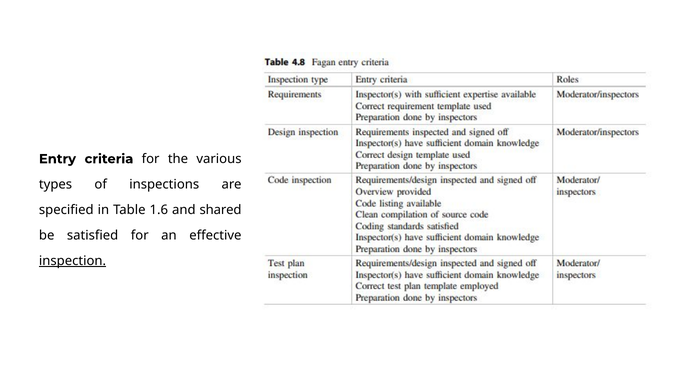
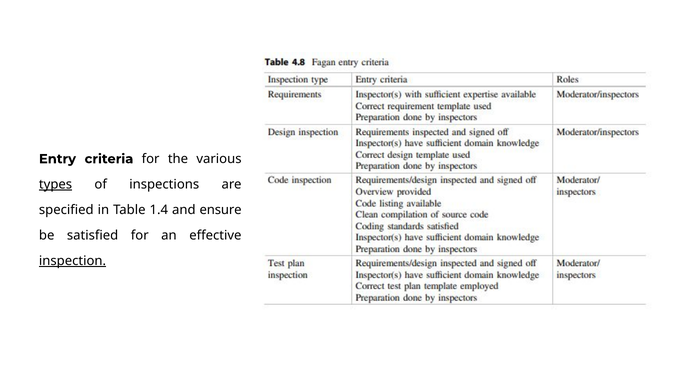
types underline: none -> present (56, 184)
1.6: 1.6 -> 1.4 (159, 210)
shared: shared -> ensure (221, 210)
